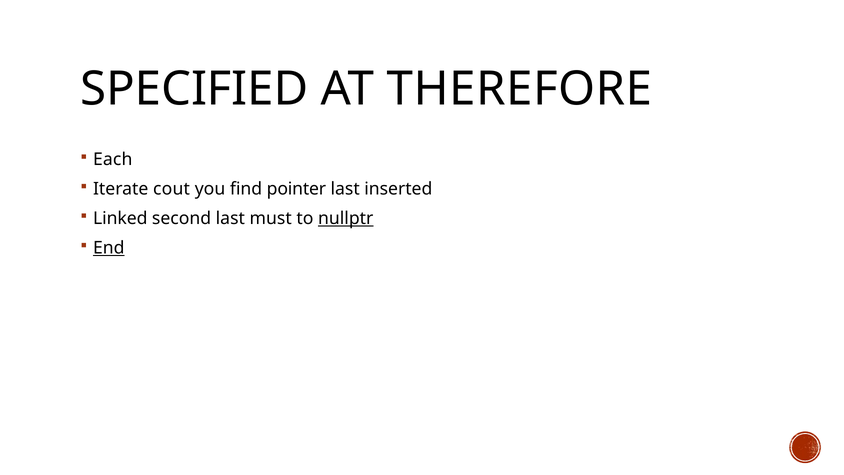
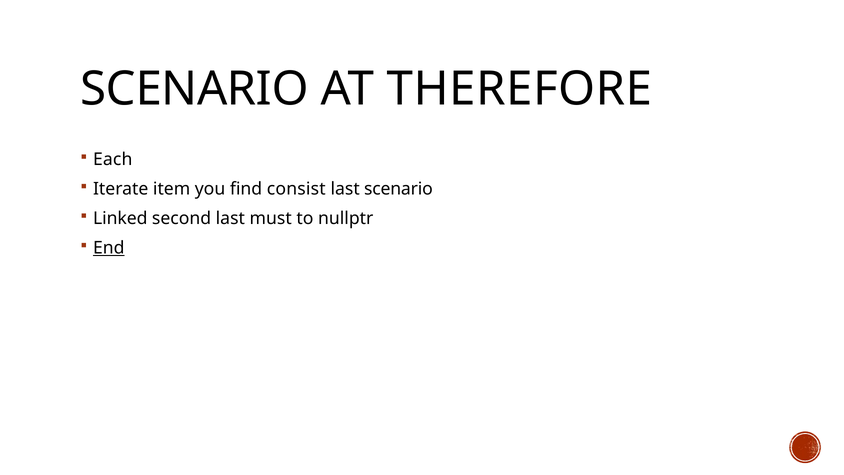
SPECIFIED: SPECIFIED -> SCENARIO (195, 89)
cout: cout -> item (172, 189)
pointer: pointer -> consist (296, 189)
last inserted: inserted -> scenario (398, 189)
nullptr underline: present -> none (346, 218)
